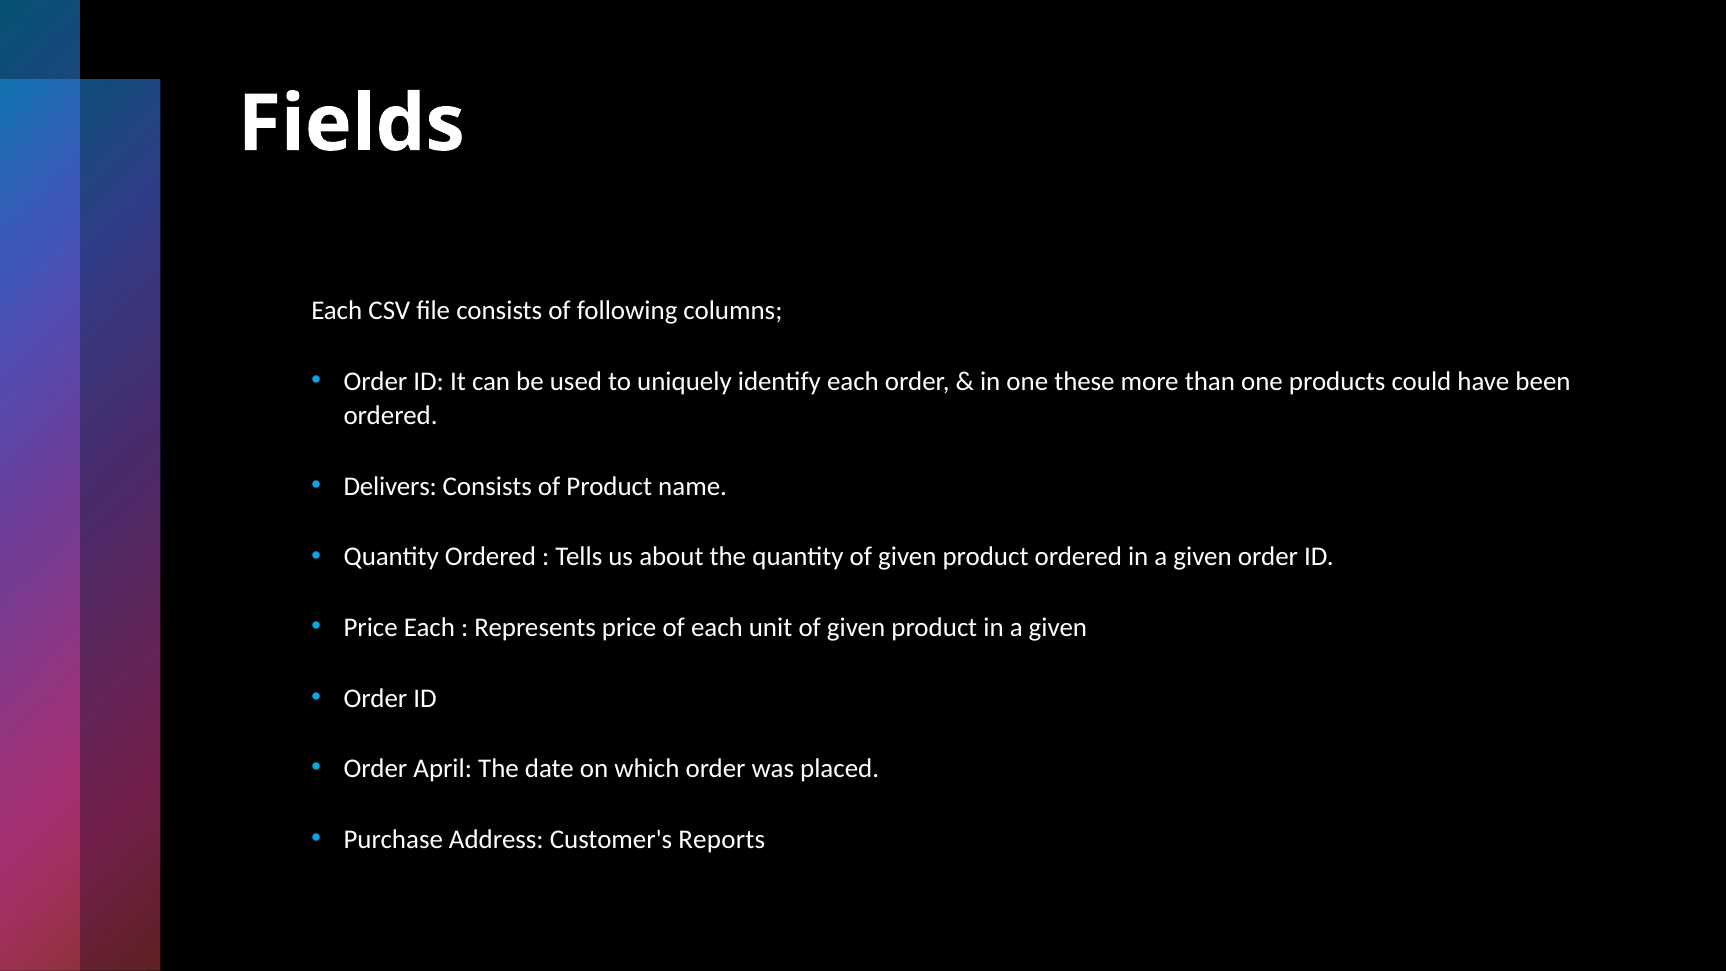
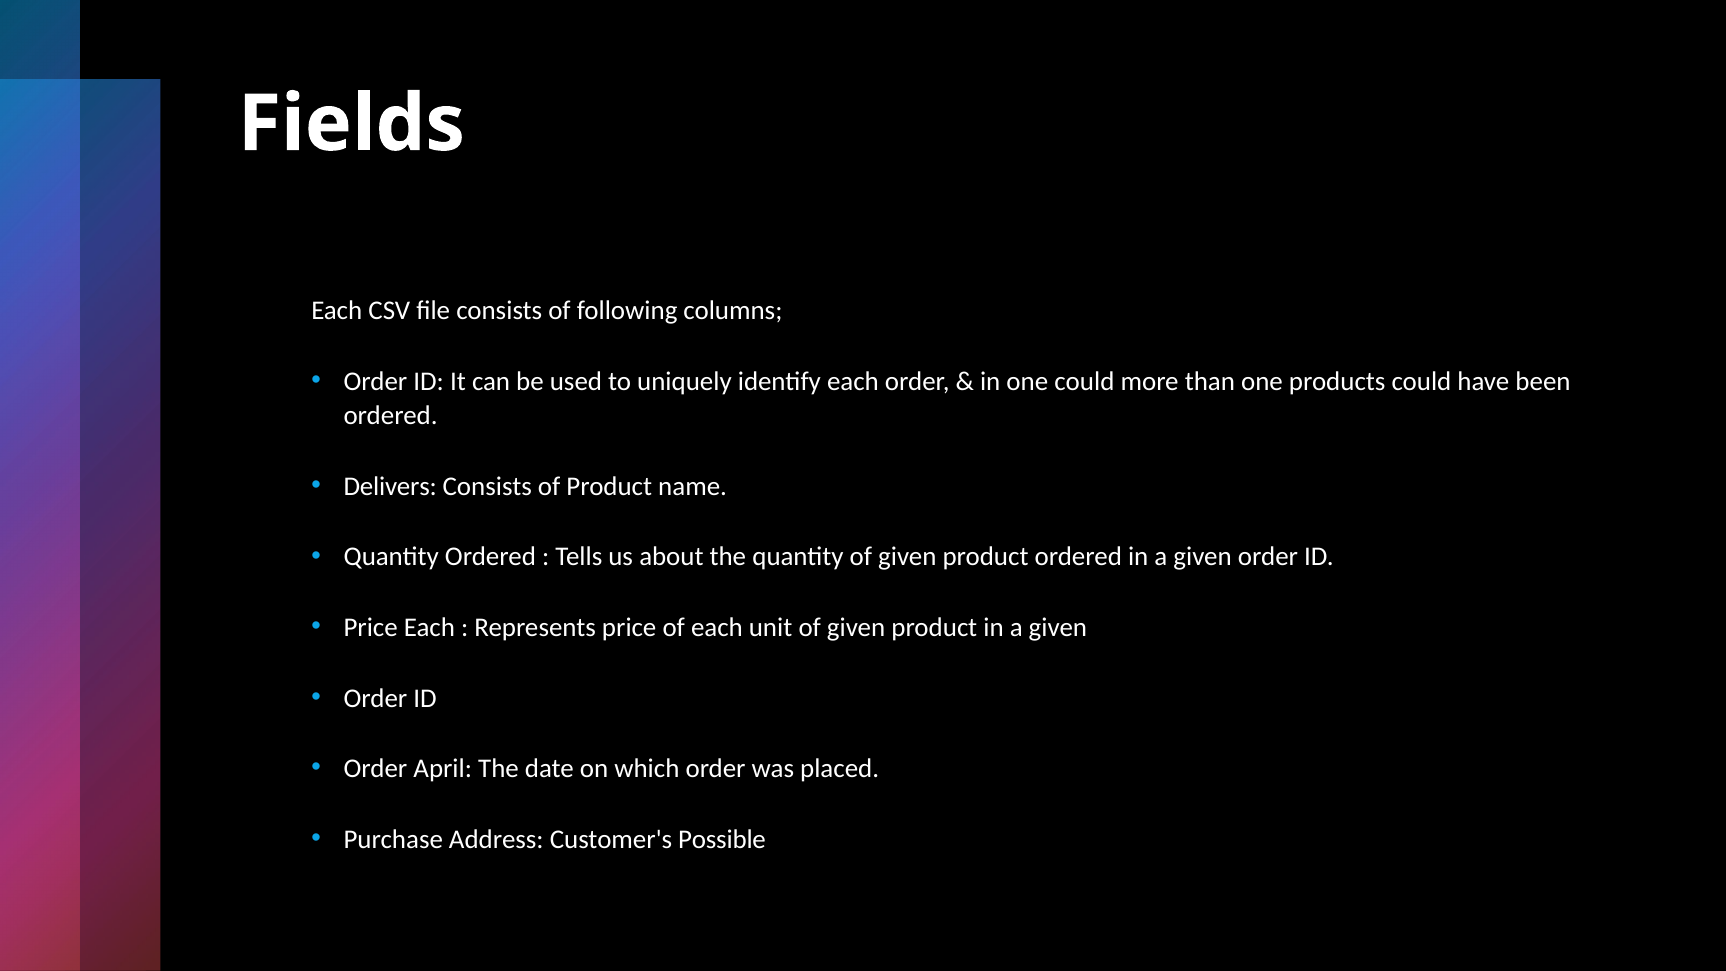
one these: these -> could (1084, 381)
Reports: Reports -> Possible (722, 839)
